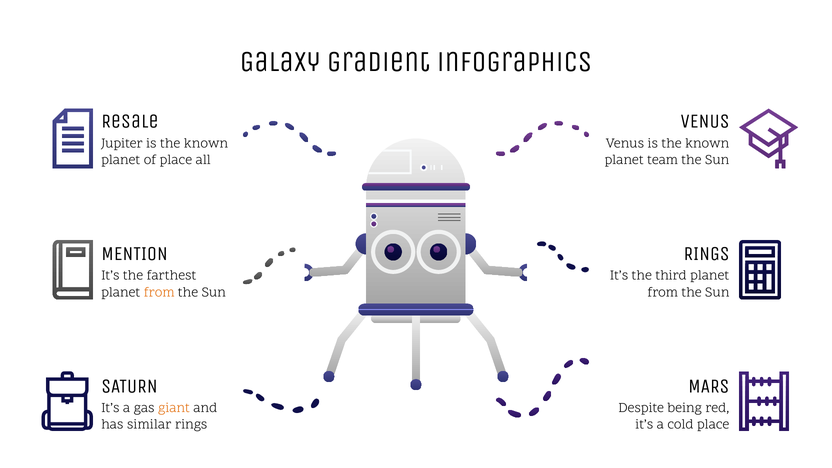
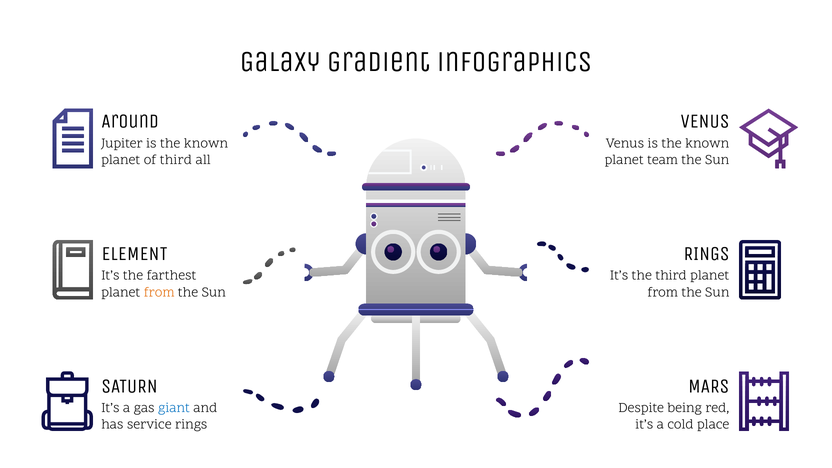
Resale: Resale -> Around (130, 121)
of place: place -> third (176, 160)
MENTION: MENTION -> ELEMENT (134, 254)
giant colour: orange -> blue (174, 408)
similar: similar -> service (149, 424)
